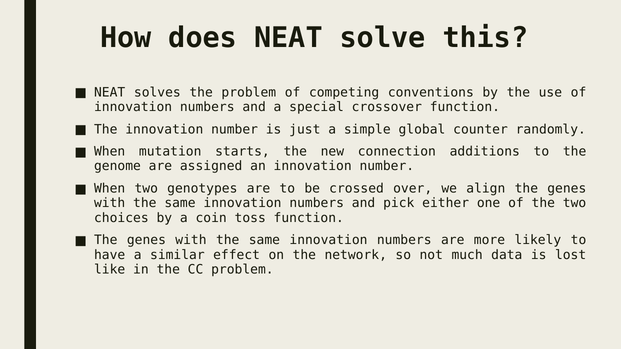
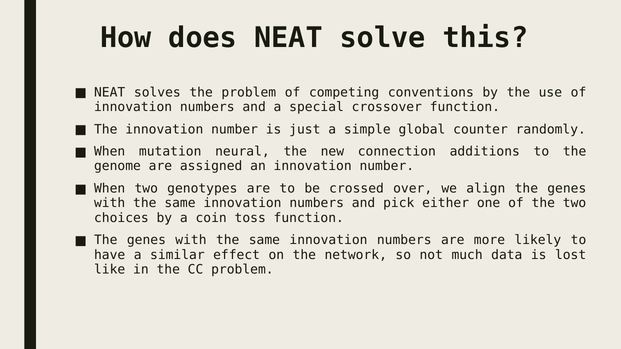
starts: starts -> neural (242, 152)
